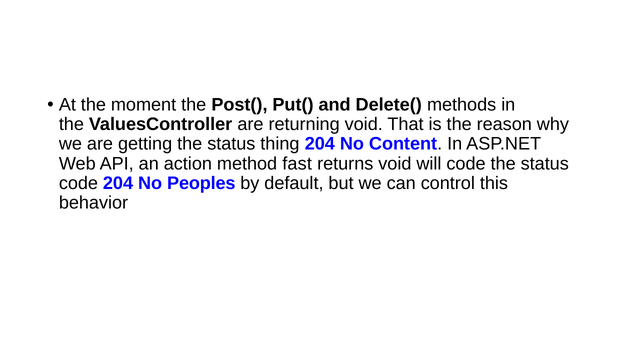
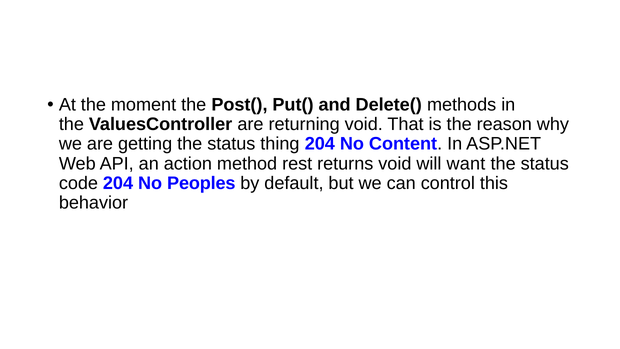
fast: fast -> rest (297, 163)
will code: code -> want (466, 163)
